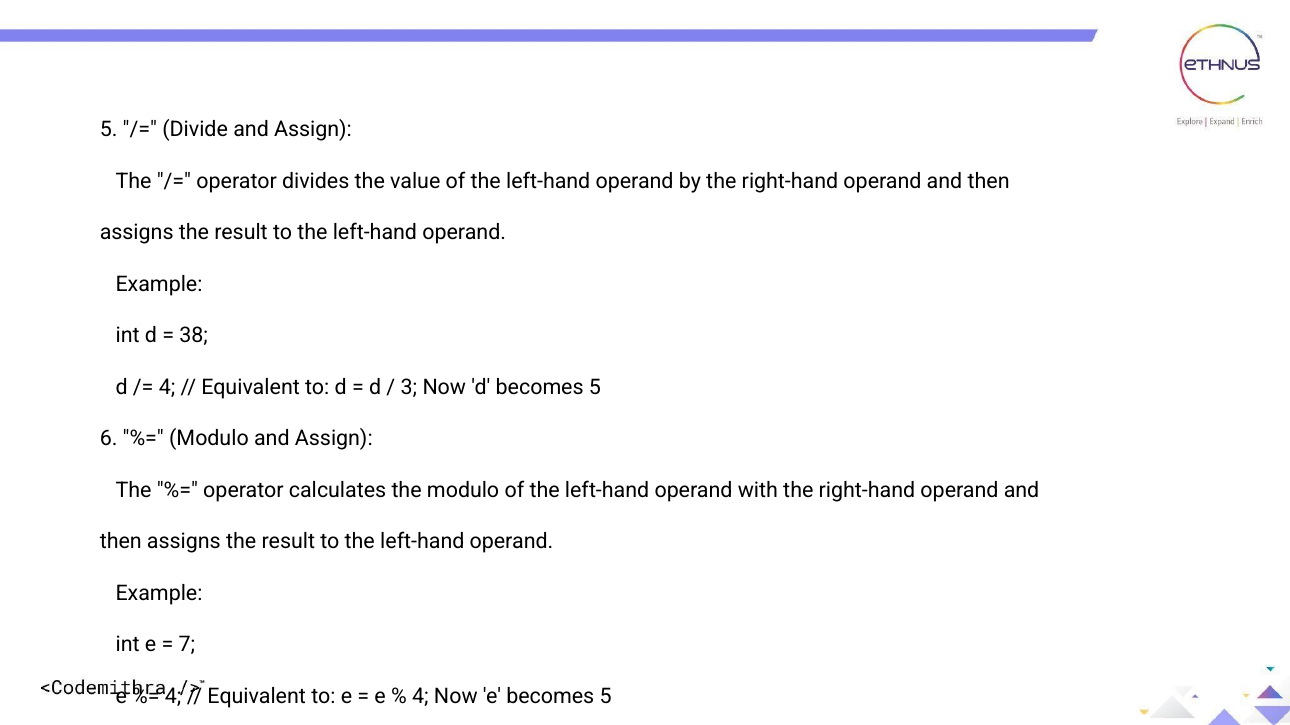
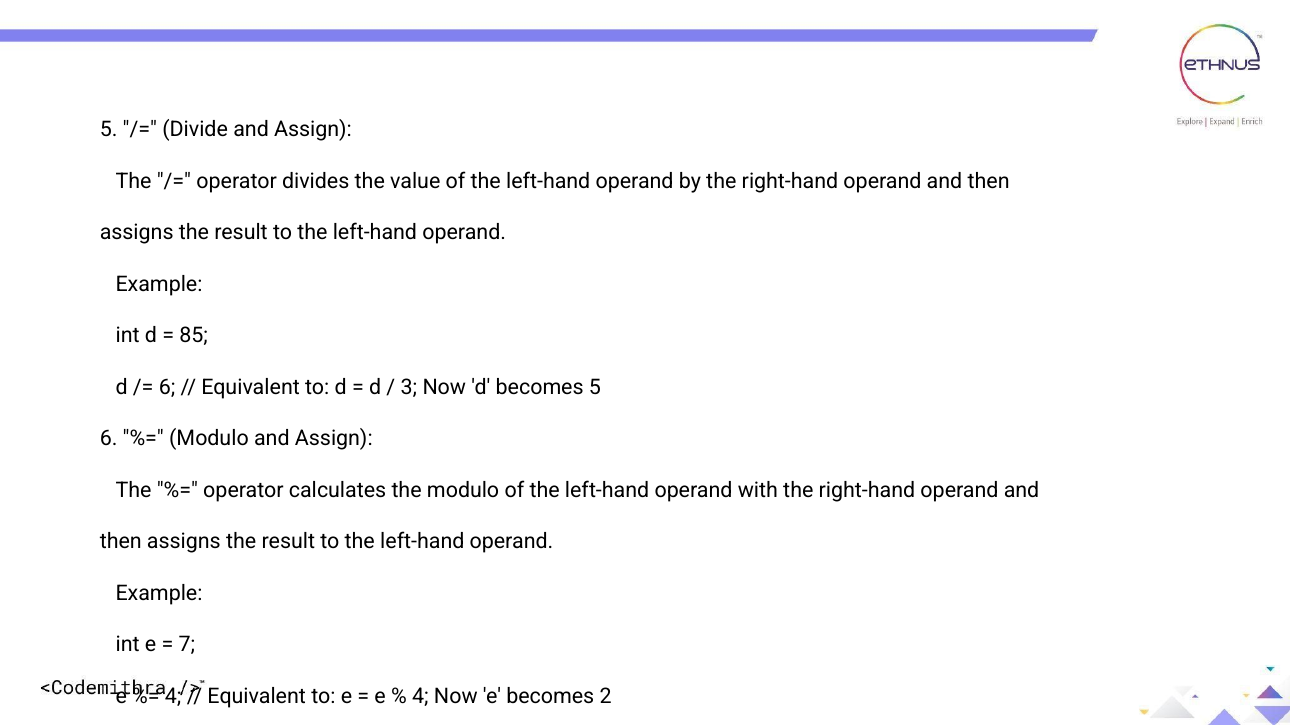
38: 38 -> 85 (194, 336)
4: 4 -> 6 (167, 388)
e becomes 5: 5 -> 2 (606, 697)
